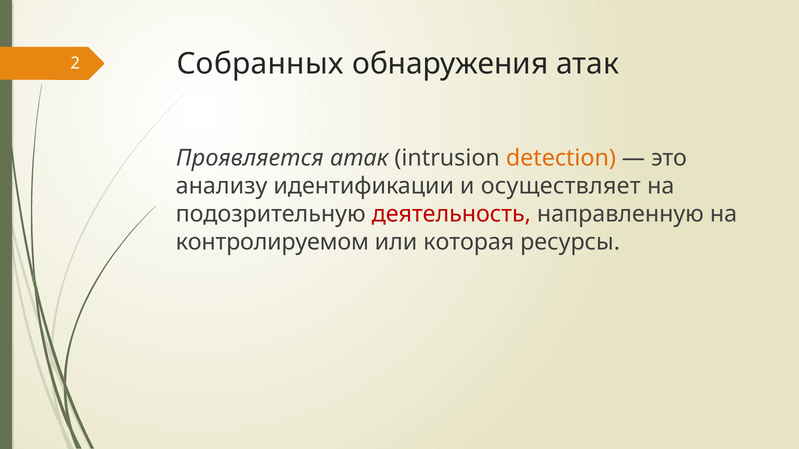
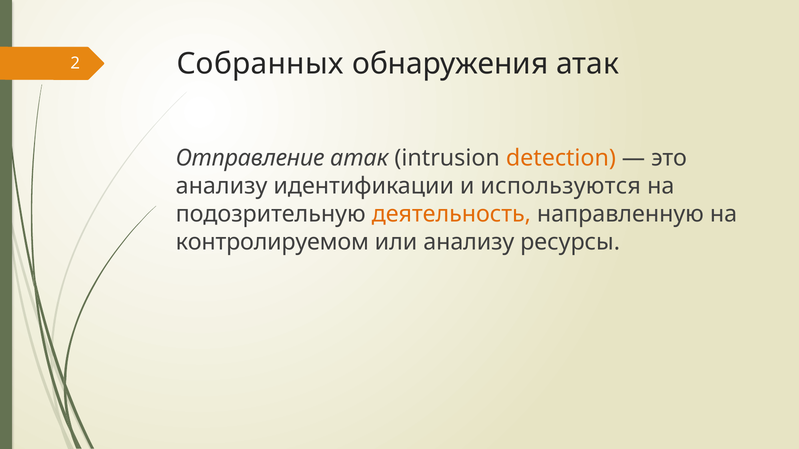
Проявляется: Проявляется -> Отправление (250, 158)
осуществляет: осуществляет -> используются (561, 186)
деятельность colour: red -> orange (451, 214)
или которая: которая -> анализу (469, 242)
